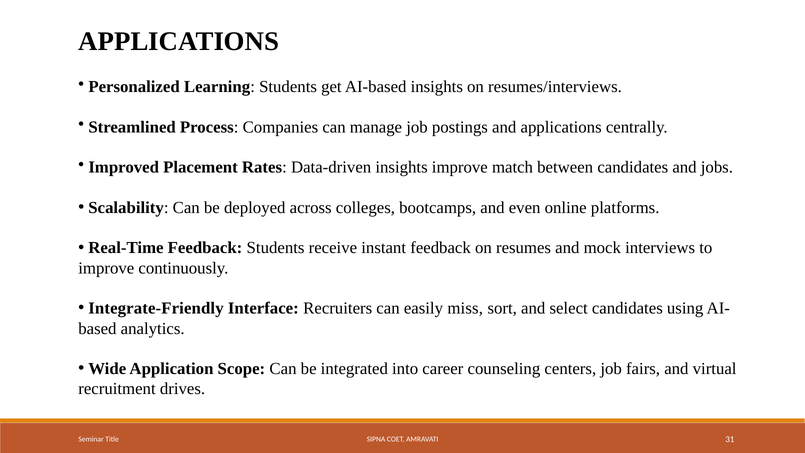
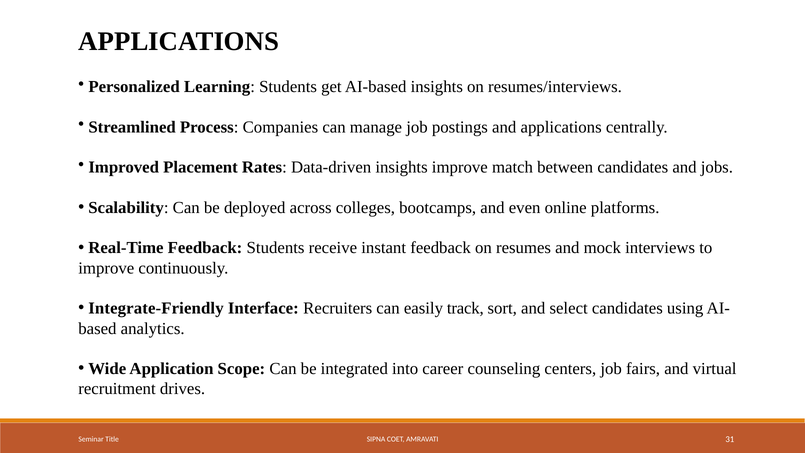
miss: miss -> track (465, 308)
